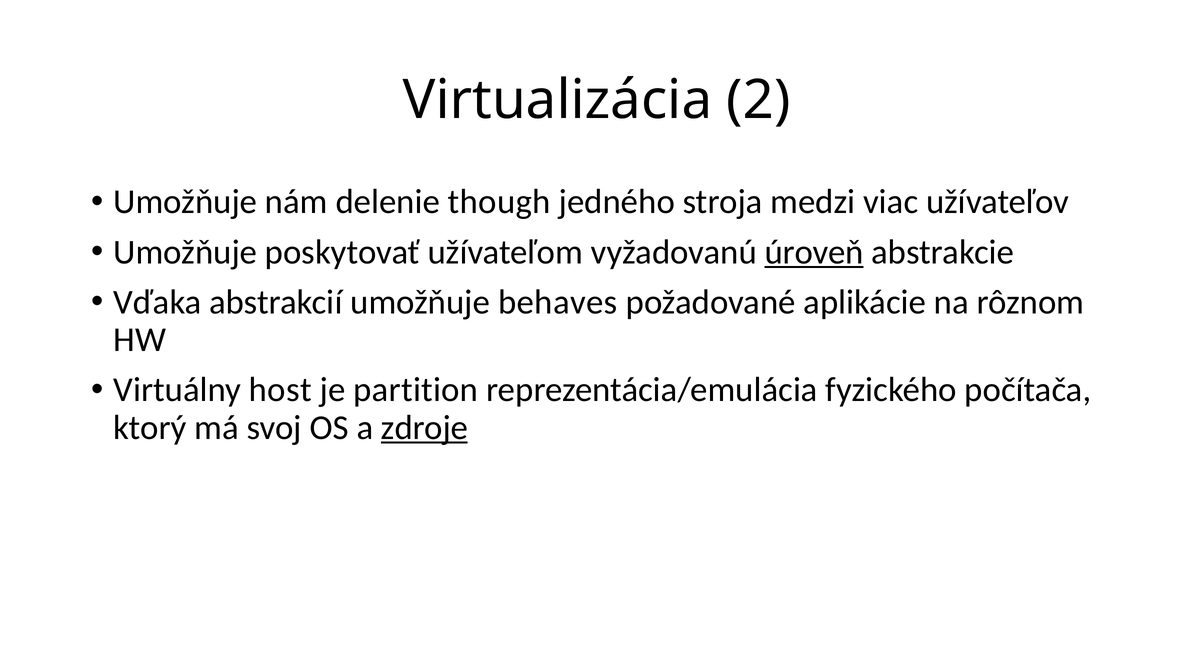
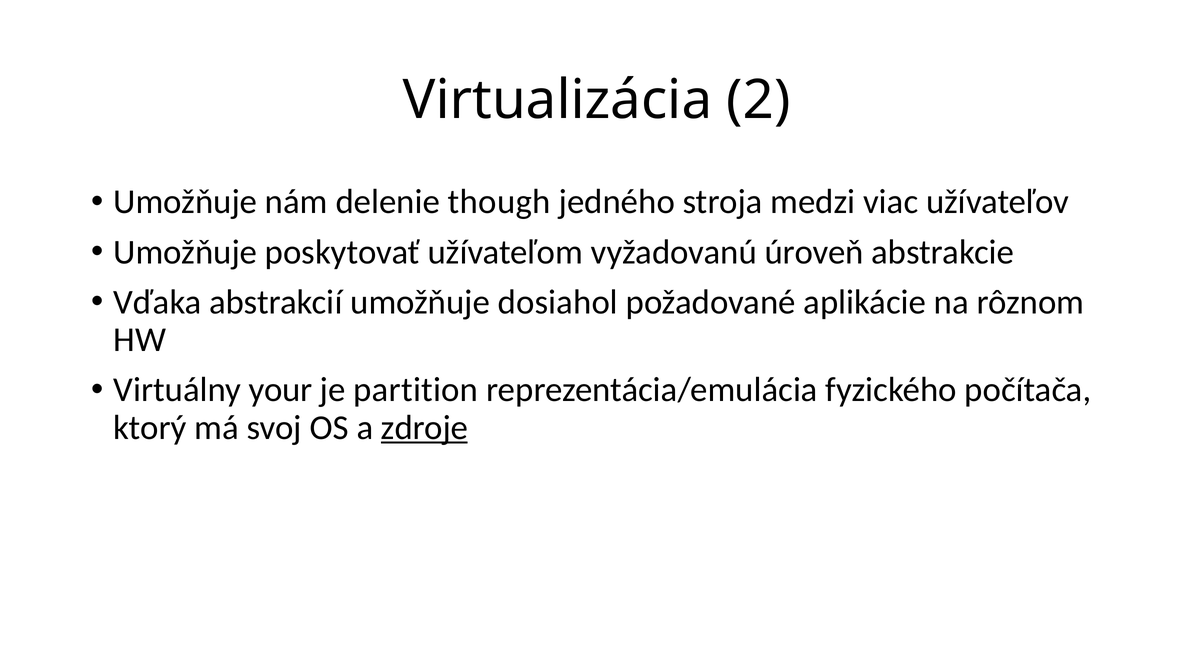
úroveň underline: present -> none (814, 252)
behaves: behaves -> dosiahol (558, 302)
host: host -> your (281, 390)
